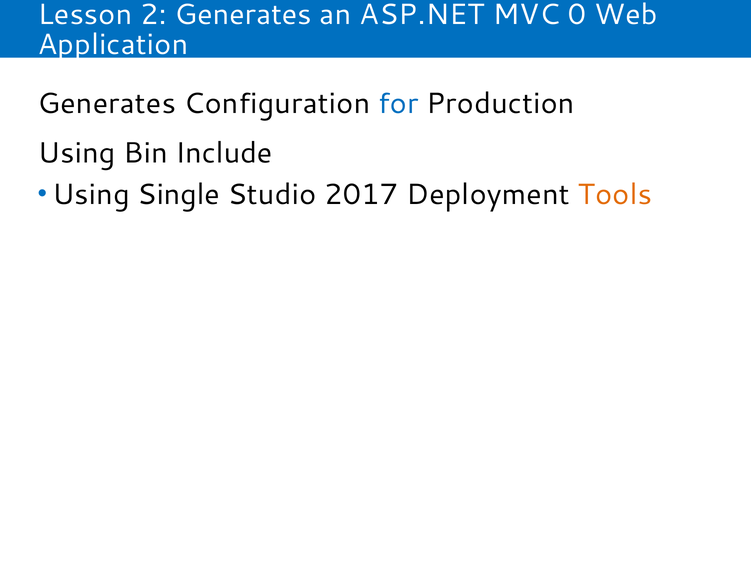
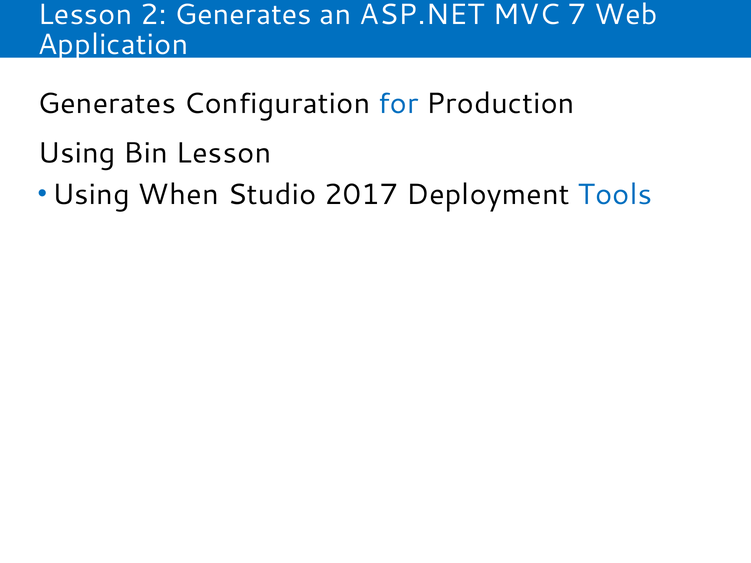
0: 0 -> 7 (577, 15)
Bin Include: Include -> Lesson (224, 153)
Single: Single -> When (179, 195)
Tools colour: orange -> blue (615, 195)
